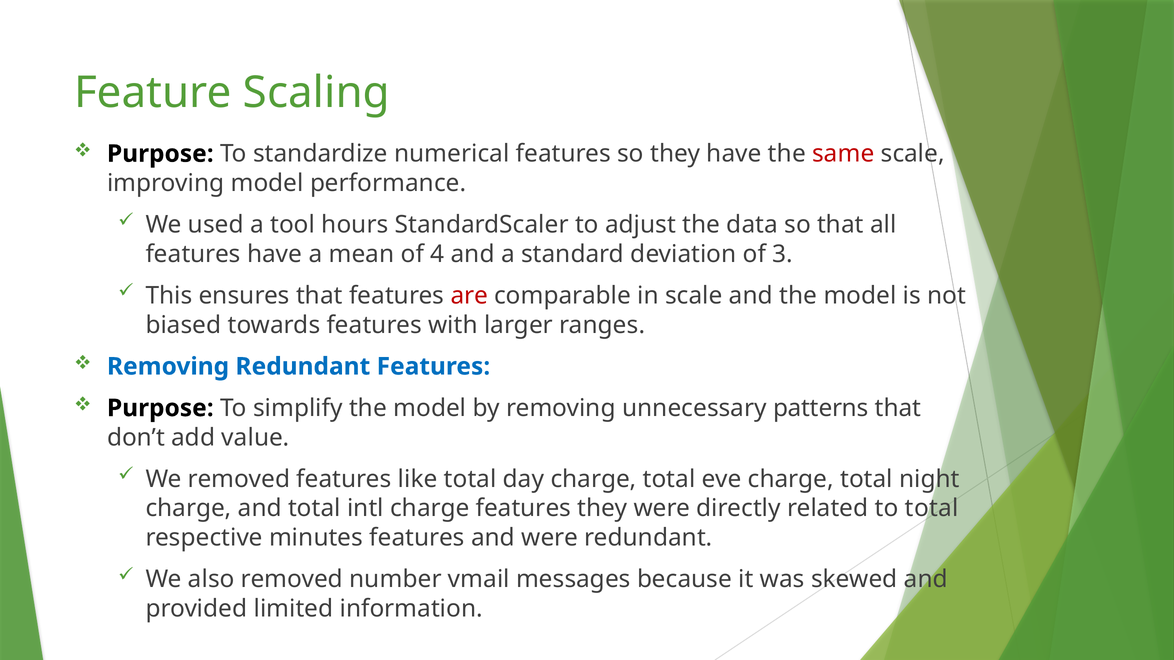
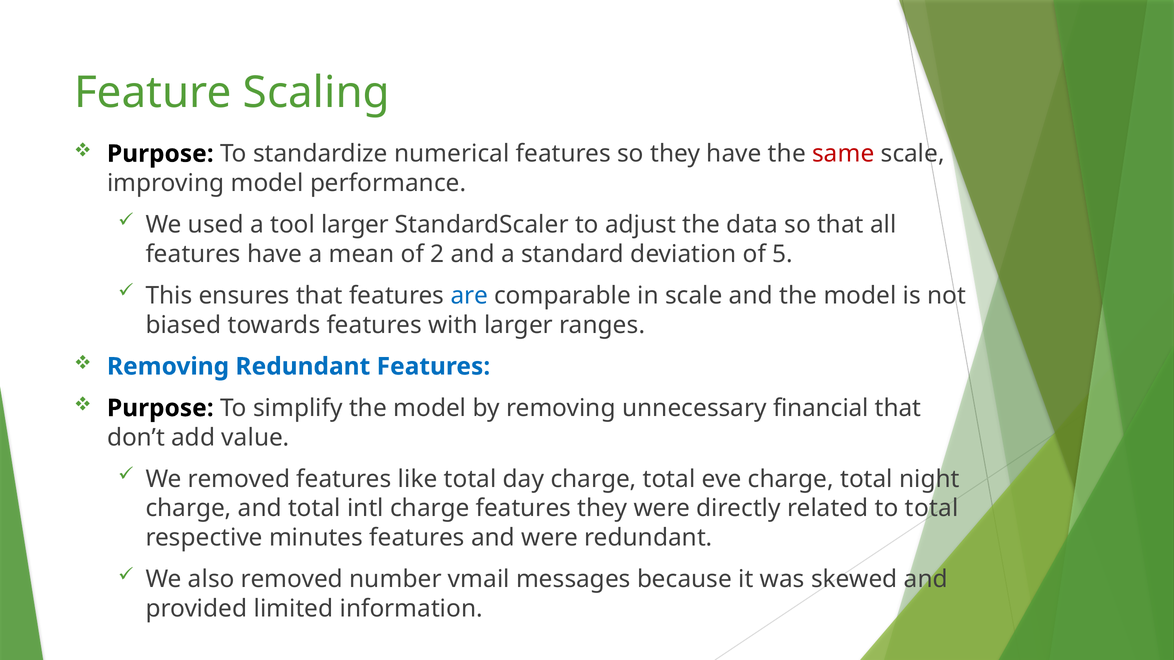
tool hours: hours -> larger (355, 225)
4: 4 -> 2 (437, 254)
3: 3 -> 5 (783, 254)
are colour: red -> blue (469, 296)
patterns: patterns -> financial (821, 408)
